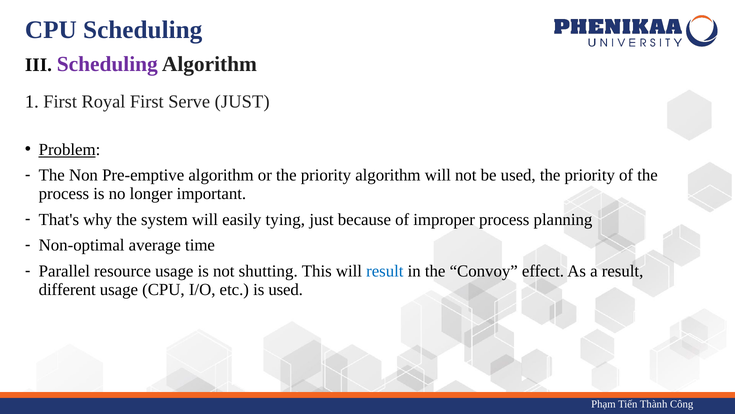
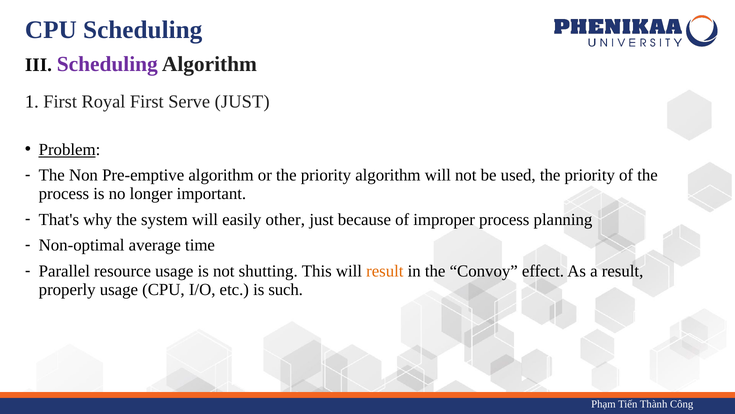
tying: tying -> other (285, 219)
result colour: blue -> orange (385, 271)
different: different -> properly (67, 289)
is used: used -> such (286, 289)
